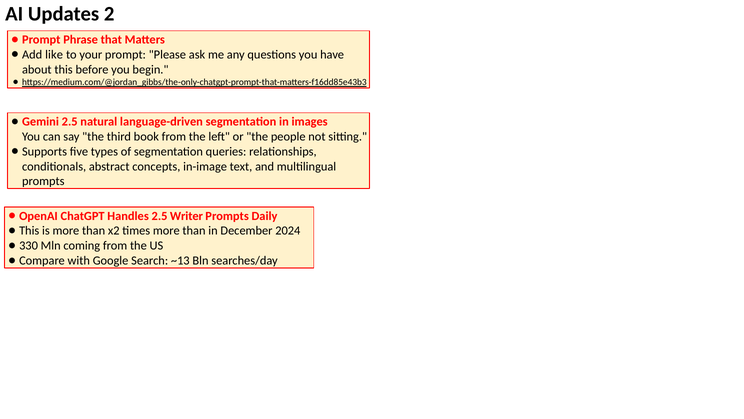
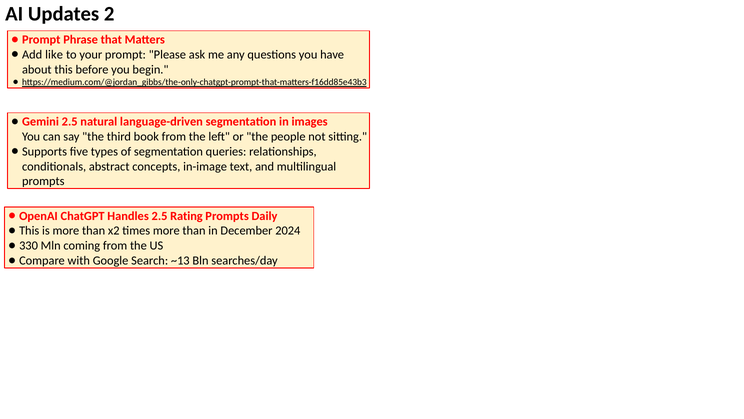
Writer: Writer -> Rating (186, 216)
